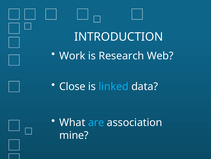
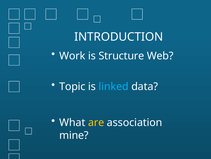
Research: Research -> Structure (121, 56)
Close: Close -> Topic (72, 86)
are colour: light blue -> yellow (96, 122)
